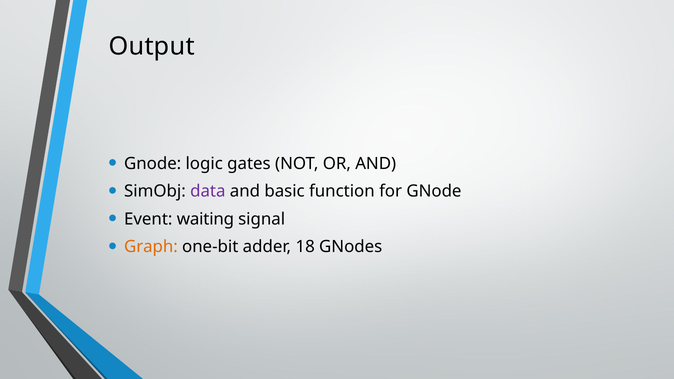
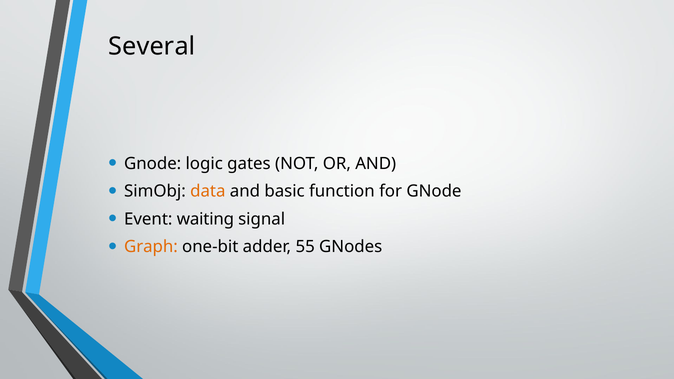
Output: Output -> Several (152, 46)
data colour: purple -> orange (208, 191)
18: 18 -> 55 (305, 247)
